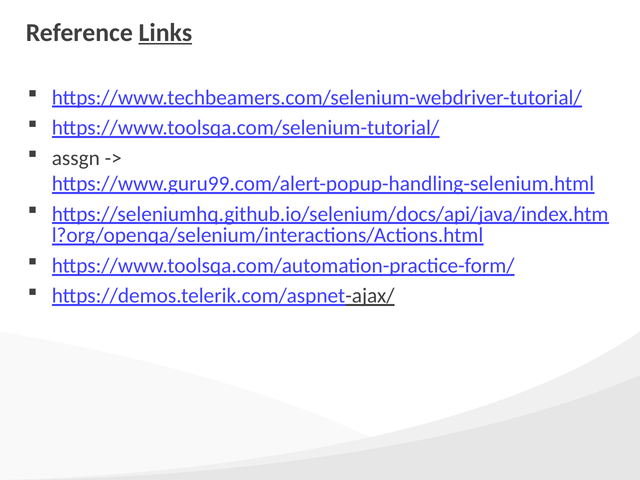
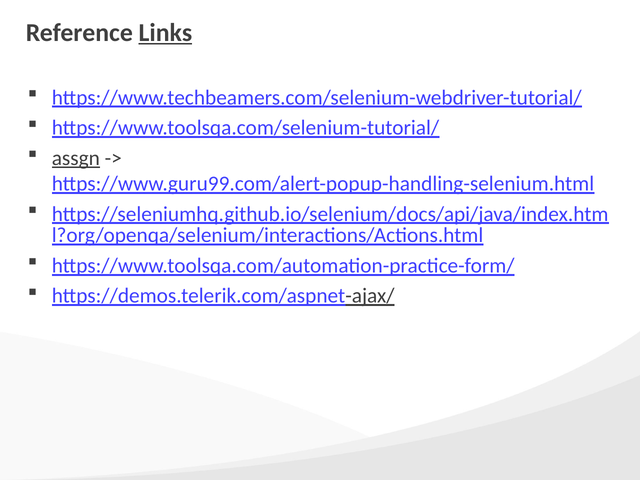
assgn underline: none -> present (76, 158)
